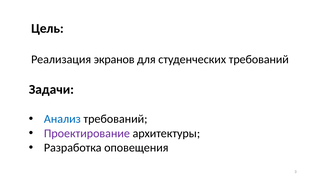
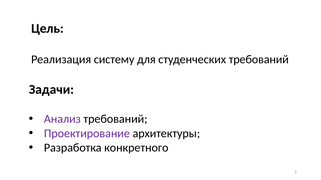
экранов: экранов -> систему (114, 60)
Анализ colour: blue -> purple (62, 119)
оповещения: оповещения -> конкретного (136, 148)
